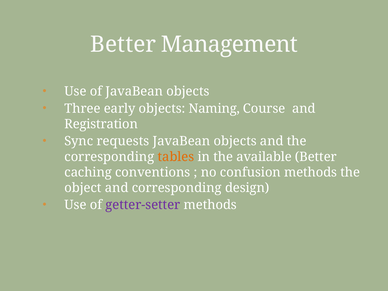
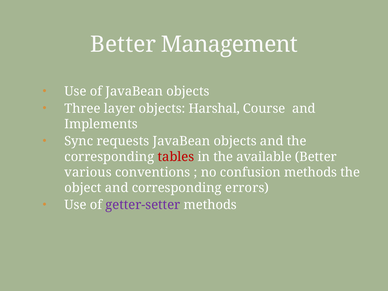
early: early -> layer (120, 109)
Naming: Naming -> Harshal (214, 109)
Registration: Registration -> Implements (101, 124)
tables colour: orange -> red (176, 157)
caching: caching -> various (88, 172)
design: design -> errors (247, 188)
